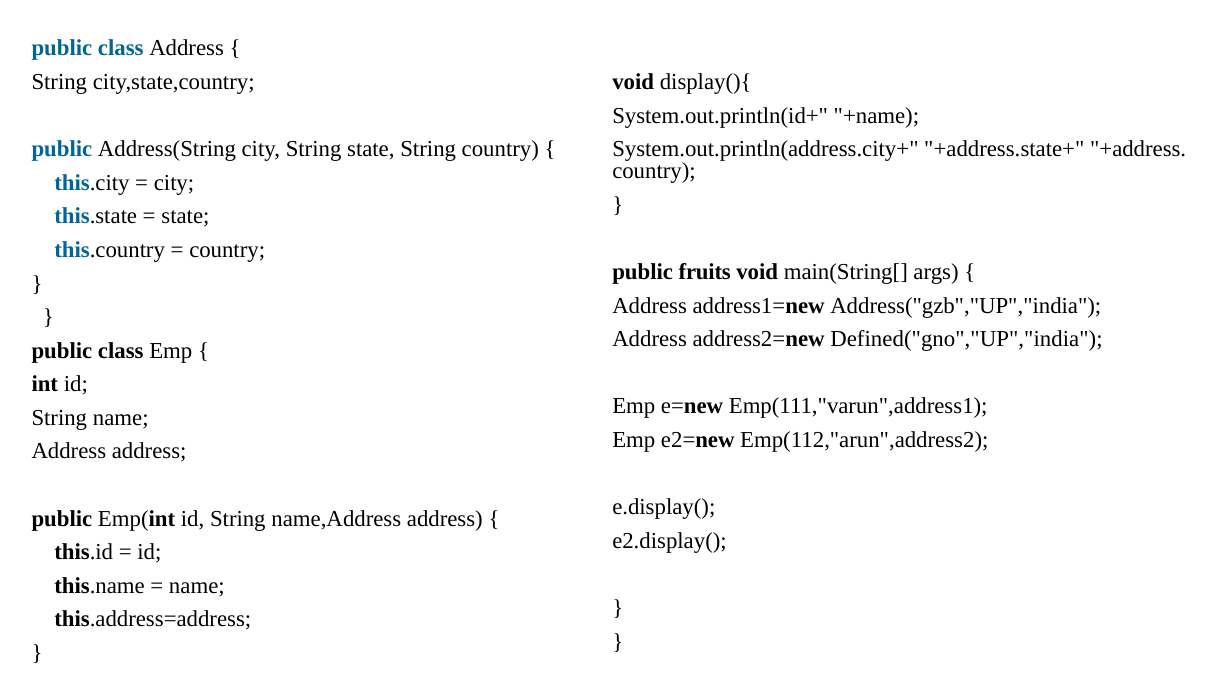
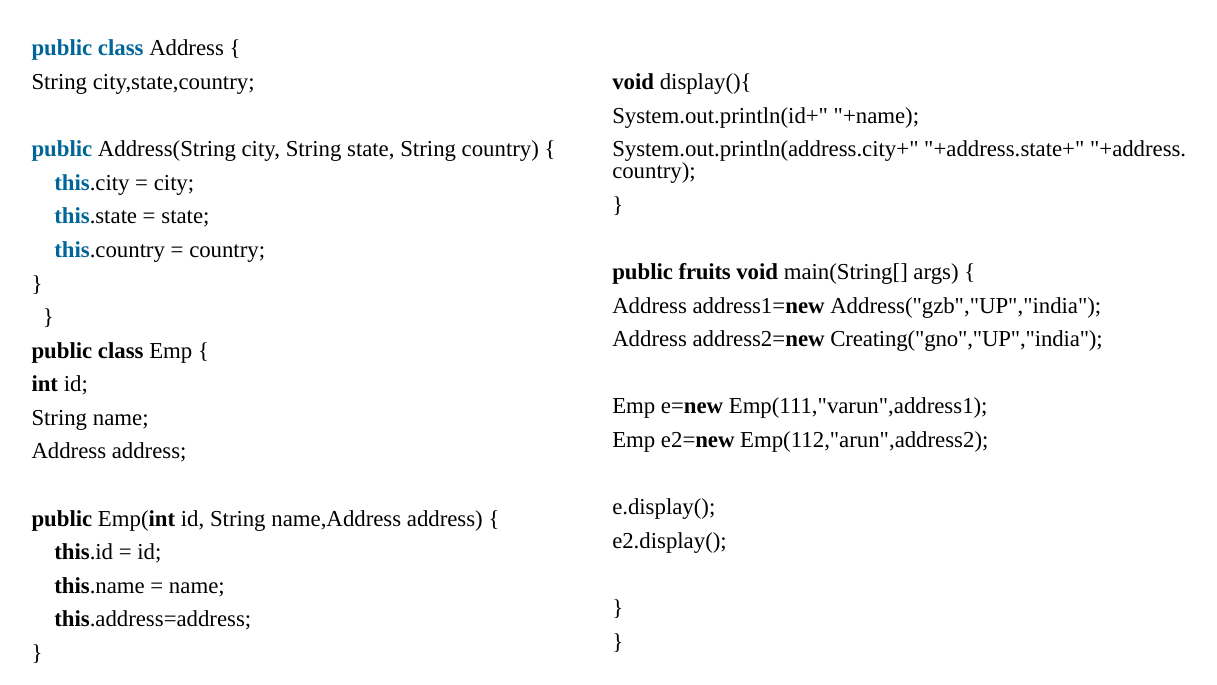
Defined("gno","UP","india: Defined("gno","UP","india -> Creating("gno","UP","india (967, 339)
